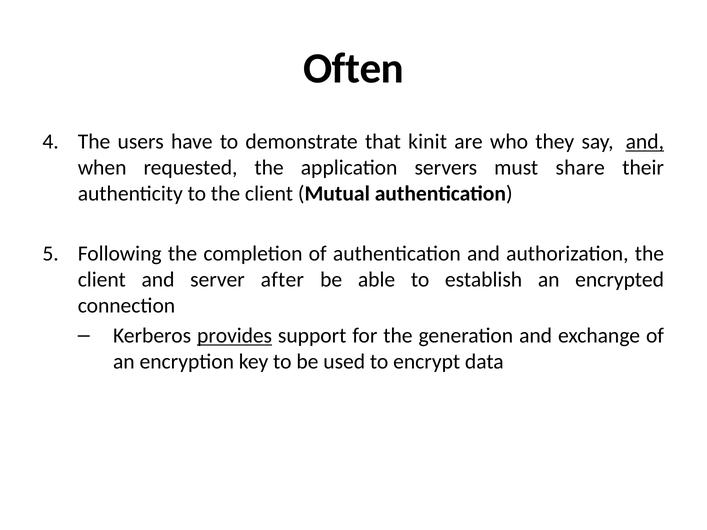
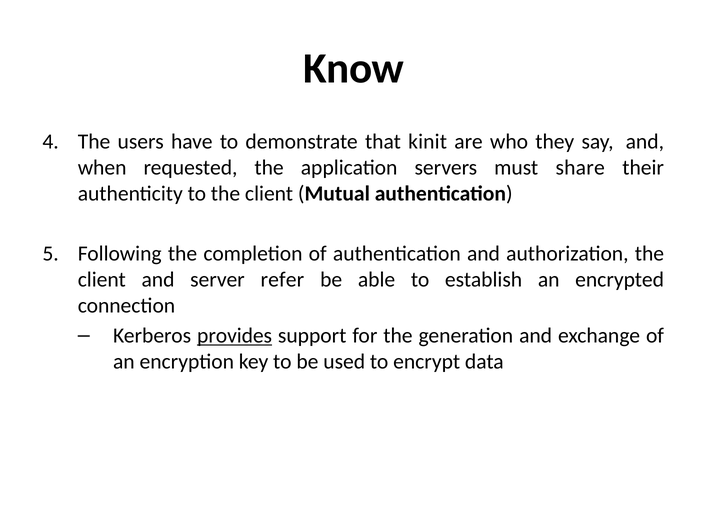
Often: Often -> Know (354, 68)
and underline: present -> none (645, 142)
after: after -> refer (282, 280)
